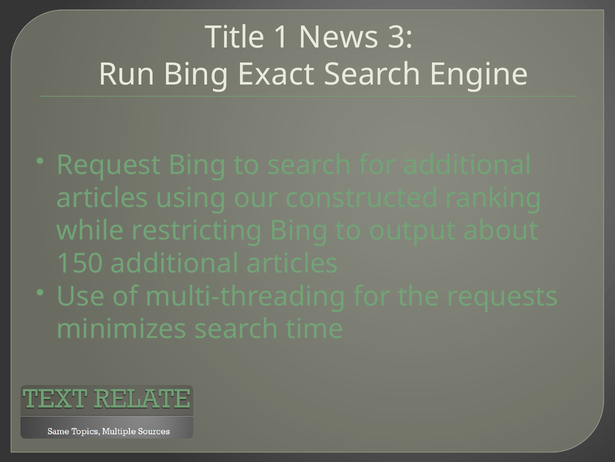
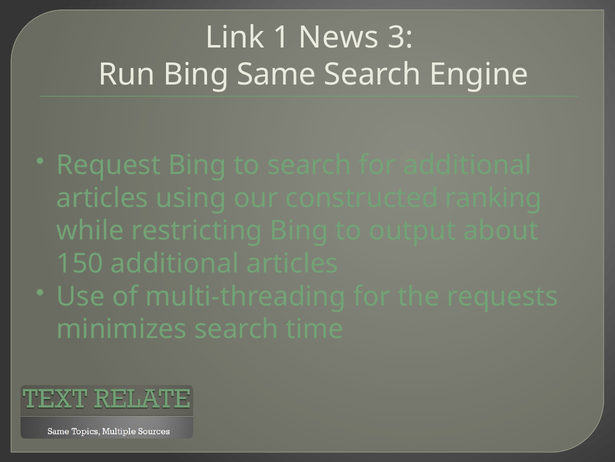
Title: Title -> Link (235, 38)
Exact: Exact -> Same (277, 75)
